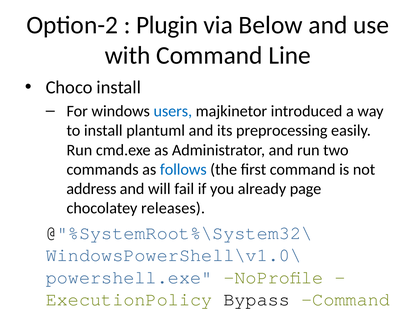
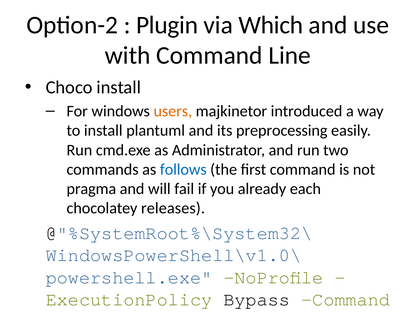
Below: Below -> Which (271, 25)
users colour: blue -> orange (173, 111)
address: address -> pragma (91, 189)
page: page -> each (305, 189)
